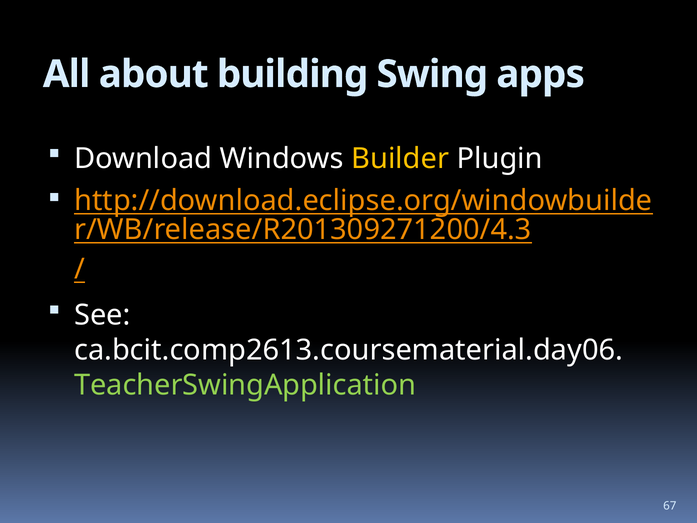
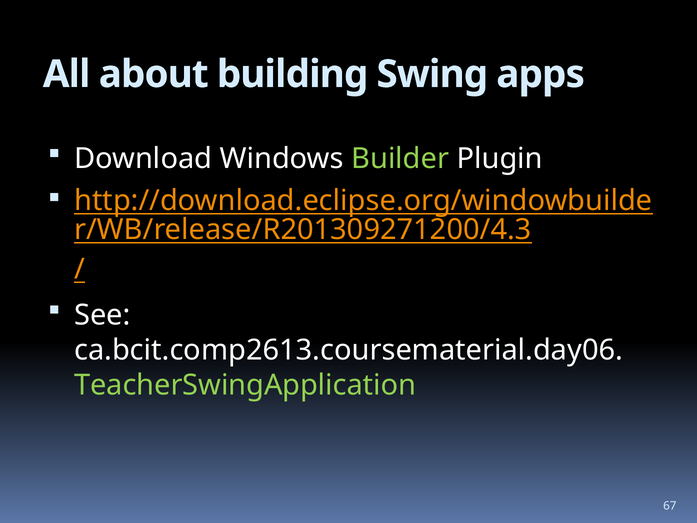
Builder colour: yellow -> light green (400, 159)
